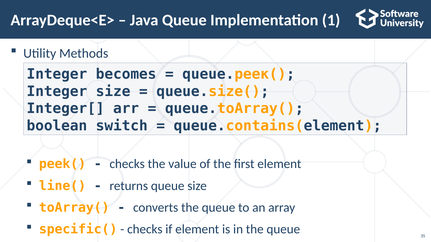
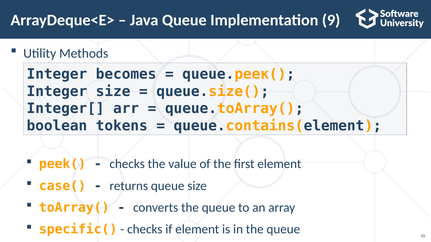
1: 1 -> 9 (331, 20)
switch: switch -> tokens (122, 126)
line(: line( -> case( (62, 186)
